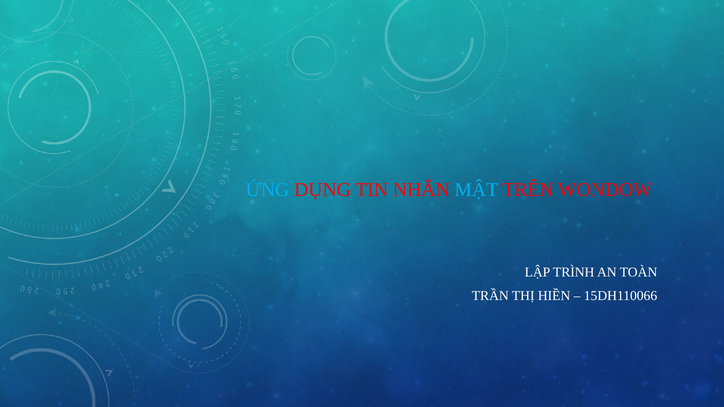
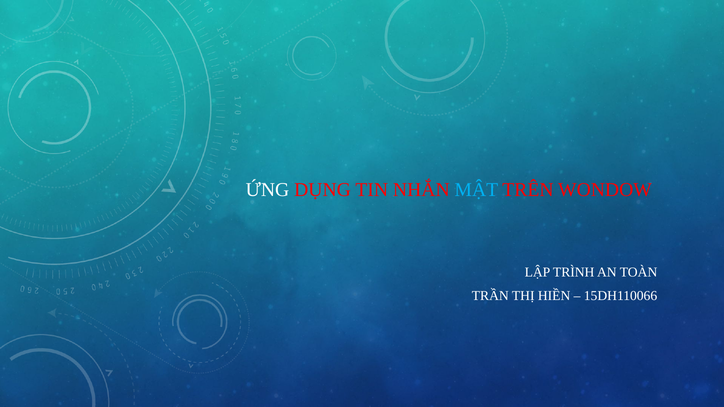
ỨNG colour: light blue -> white (268, 190)
